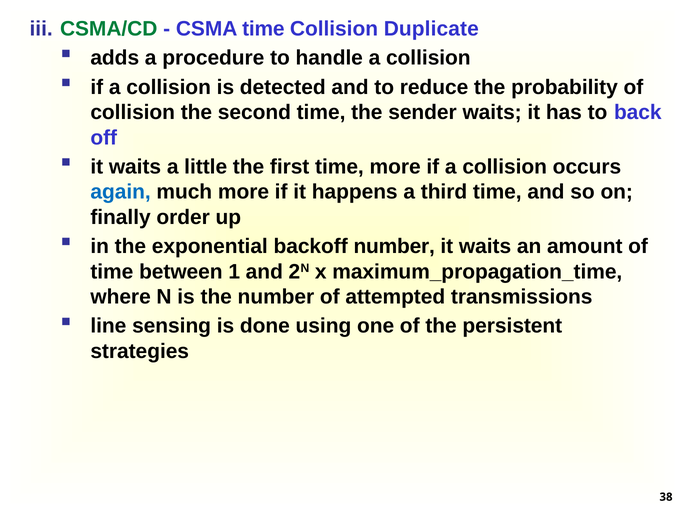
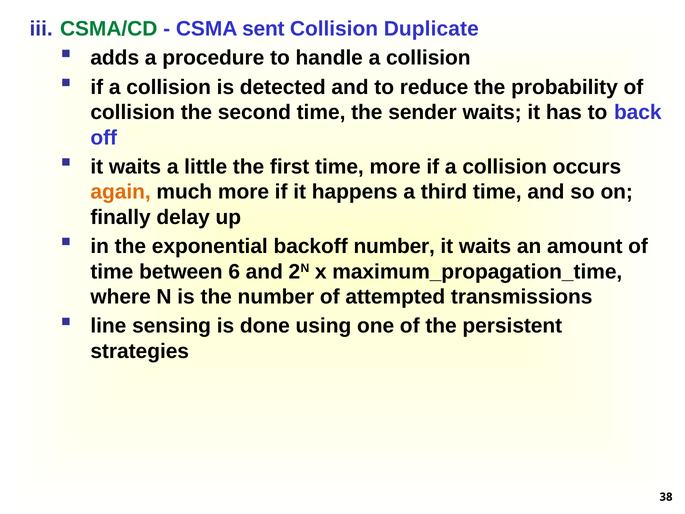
CSMA time: time -> sent (263, 29)
again colour: blue -> orange (121, 192)
order: order -> delay (183, 217)
1: 1 -> 6 (234, 271)
